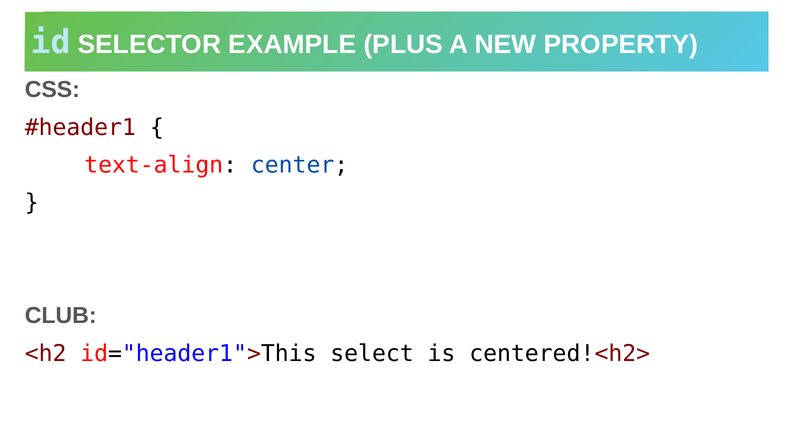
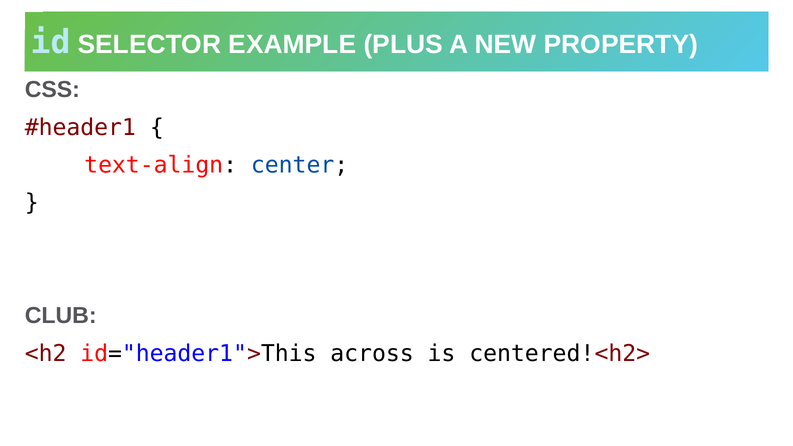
select: select -> across (372, 354)
